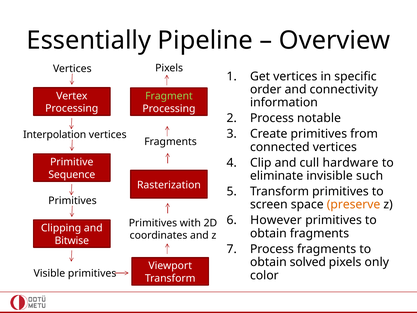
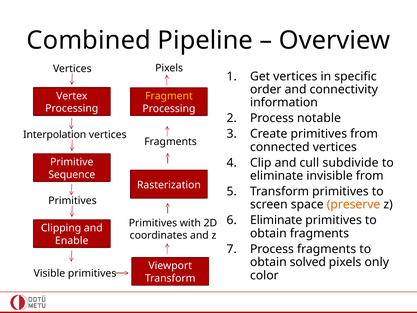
Essentially: Essentially -> Combined (89, 40)
Fragment colour: light green -> yellow (169, 96)
hardware: hardware -> subdivide (351, 163)
invisible such: such -> from (370, 176)
However: However -> Eliminate (276, 220)
Bitwise: Bitwise -> Enable (72, 240)
